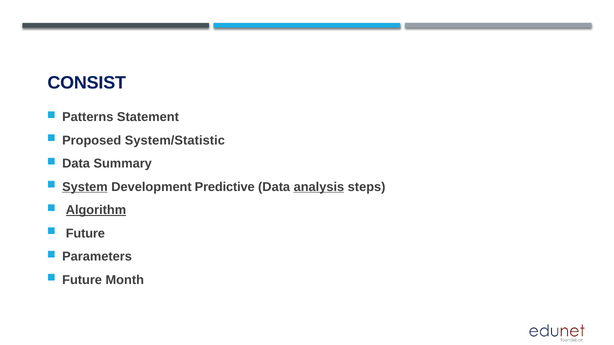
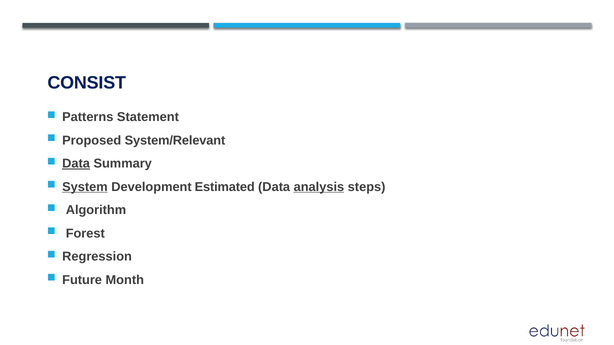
System/Statistic: System/Statistic -> System/Relevant (175, 140)
Data underline: none -> present (76, 164)
Predictive: Predictive -> Estimated (225, 187)
Algorithm underline: present -> none (96, 210)
Future: Future -> Forest (85, 234)
Parameters: Parameters -> Regression (97, 257)
